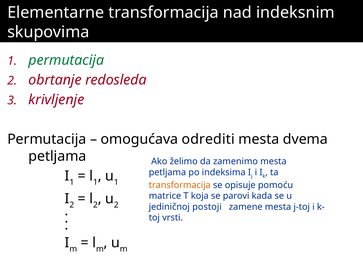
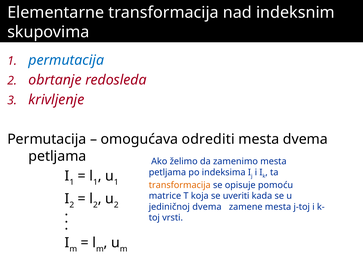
permutacija colour: green -> blue (66, 60)
parovi: parovi -> uveriti (236, 196)
jediničnoj postoji: postoji -> dvema (207, 207)
